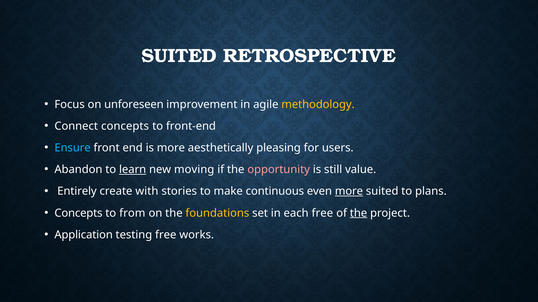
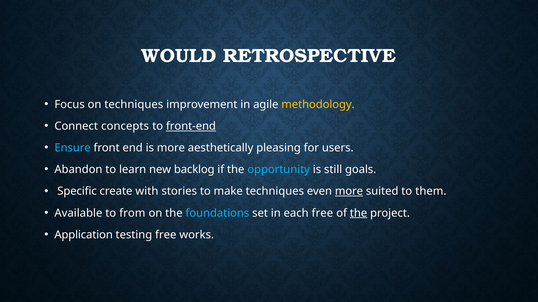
SUITED: SUITED -> WOULD (179, 56)
on unforeseen: unforeseen -> techniques (134, 105)
front-end underline: none -> present (191, 126)
learn underline: present -> none (133, 170)
moving: moving -> backlog (194, 170)
opportunity colour: pink -> light blue (279, 170)
value: value -> goals (361, 170)
Entirely: Entirely -> Specific (77, 192)
make continuous: continuous -> techniques (275, 192)
plans: plans -> them (431, 192)
Concepts: Concepts -> Available (78, 213)
foundations colour: yellow -> light blue (217, 213)
